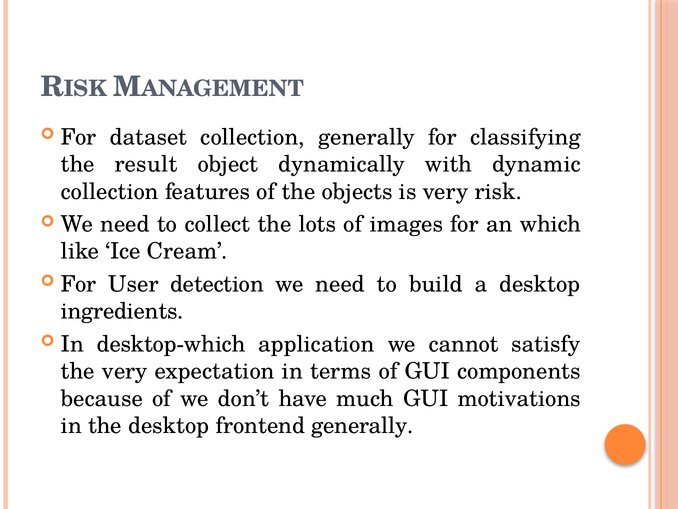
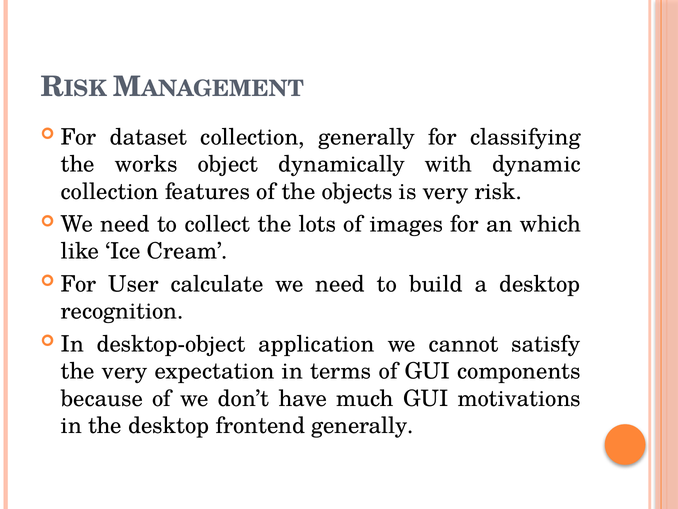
result: result -> works (146, 164)
detection: detection -> calculate (217, 284)
ingredients: ingredients -> recognition (122, 311)
desktop-which: desktop-which -> desktop-object (171, 344)
